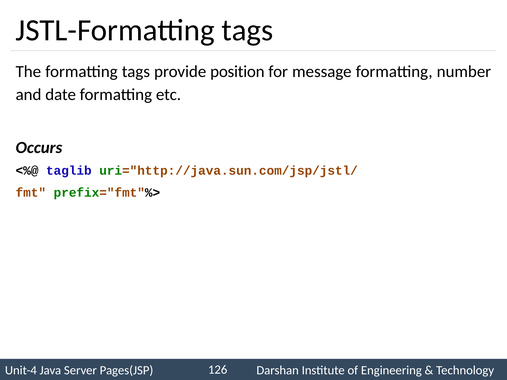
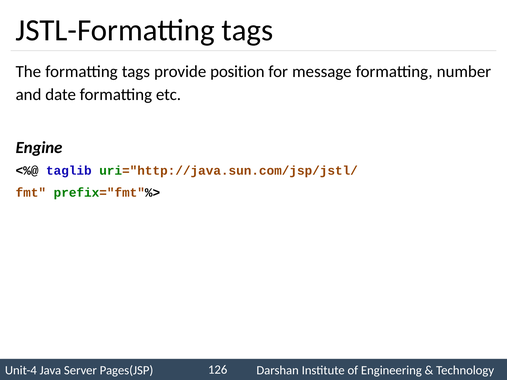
Occurs: Occurs -> Engine (39, 148)
